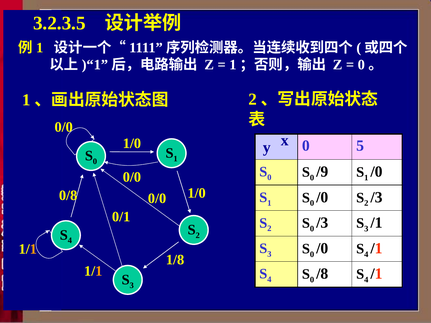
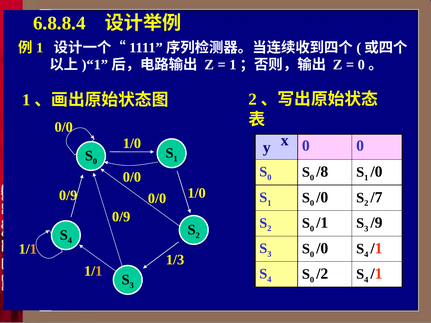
3.2.3.5: 3.2.3.5 -> 6.8.8.4 (59, 23)
0 5: 5 -> 0 (360, 146)
/9: /9 -> /8 (322, 172)
0/8: 0/8 -> 0/9 (68, 196)
/3: /3 -> /7 (376, 197)
0/1: 0/1 -> 0/9 (121, 217)
0 /3: /3 -> /1 (322, 223)
/1: /1 -> /9 (376, 223)
1/8: 1/8 -> 1/3 (175, 260)
/8: /8 -> /2 (322, 274)
